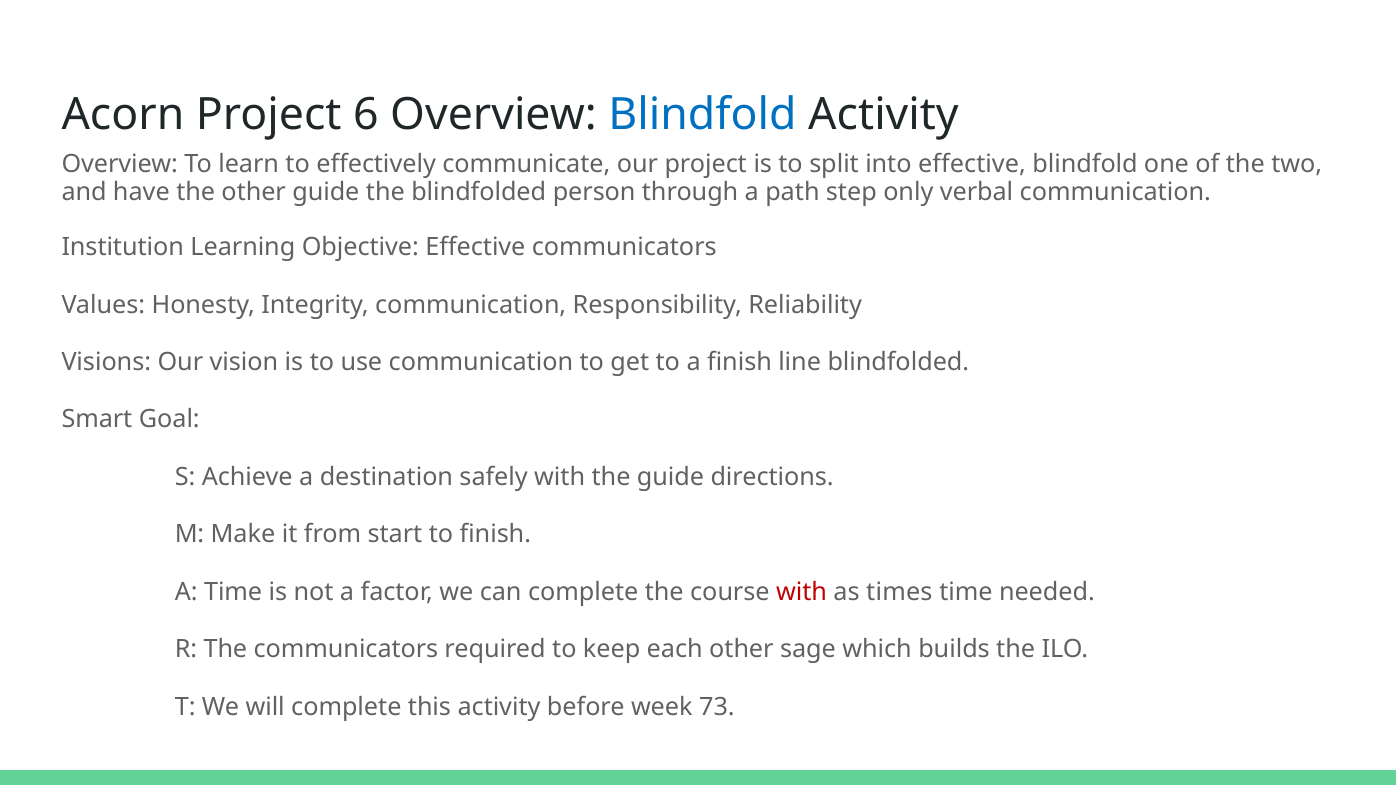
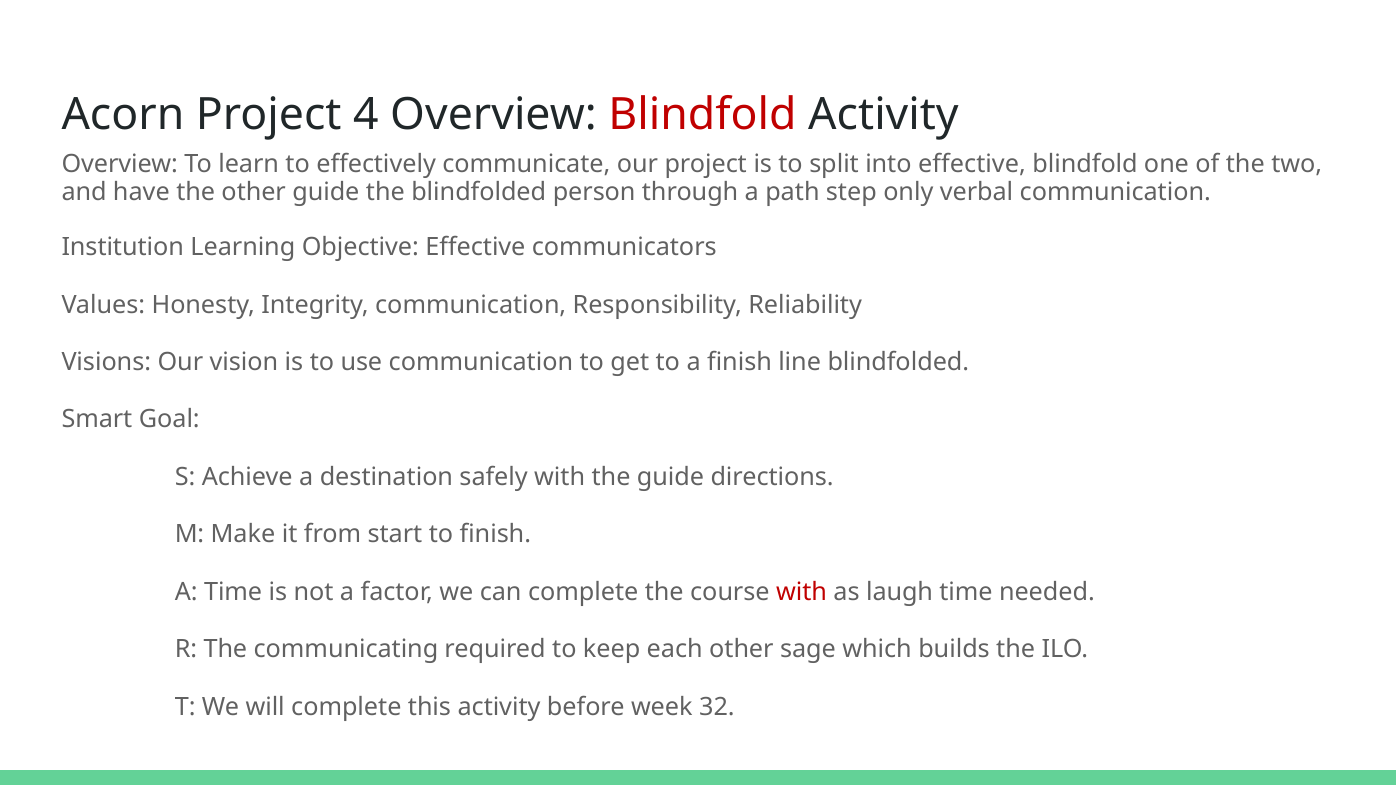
6: 6 -> 4 (366, 115)
Blindfold colour: blue -> red (702, 115)
times: times -> laugh (900, 592)
The communicators: communicators -> communicating (346, 650)
73: 73 -> 32 (717, 707)
